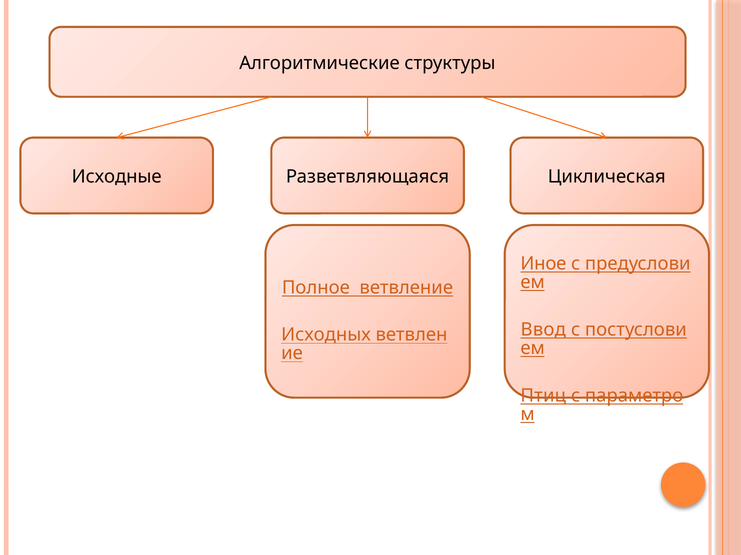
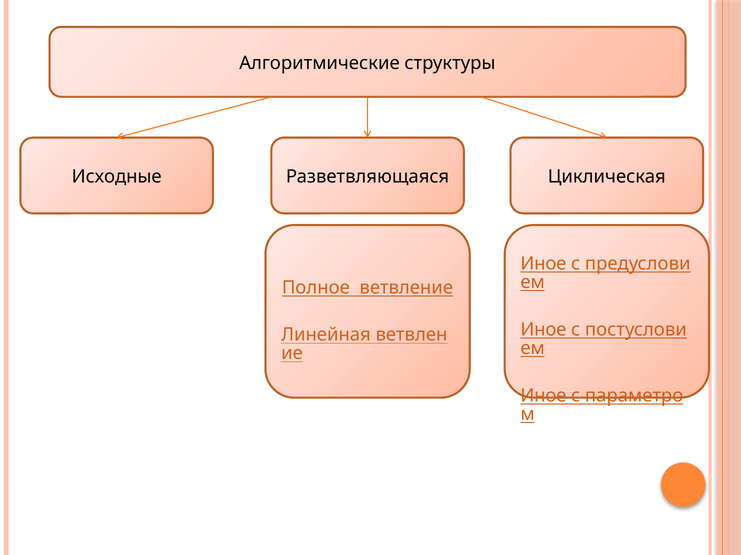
Ввод: Ввод -> Иное (543, 330)
Исходных: Исходных -> Линейная (326, 335)
Птиц: Птиц -> Иное (543, 396)
